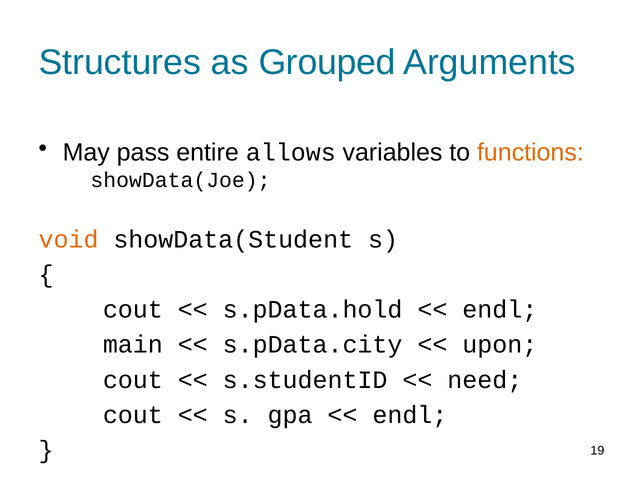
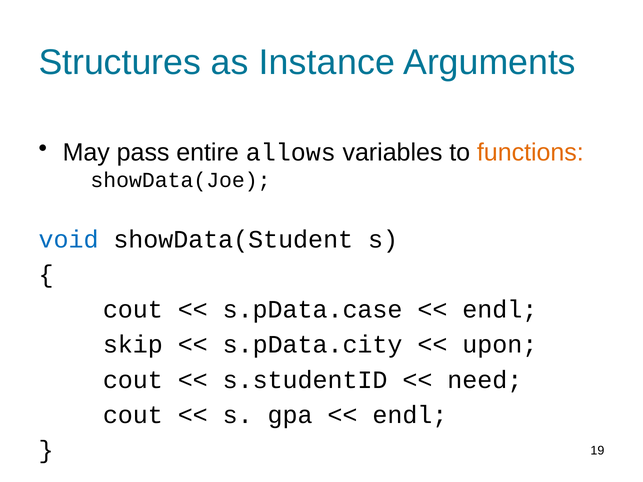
Grouped: Grouped -> Instance (327, 62)
void colour: orange -> blue (69, 240)
s.pData.hold: s.pData.hold -> s.pData.case (313, 310)
main: main -> skip (133, 345)
